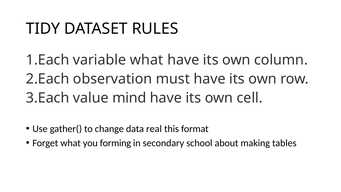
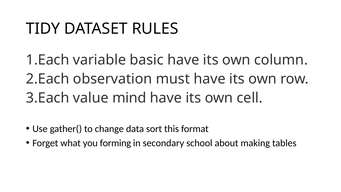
variable what: what -> basic (147, 60)
real: real -> sort (154, 129)
